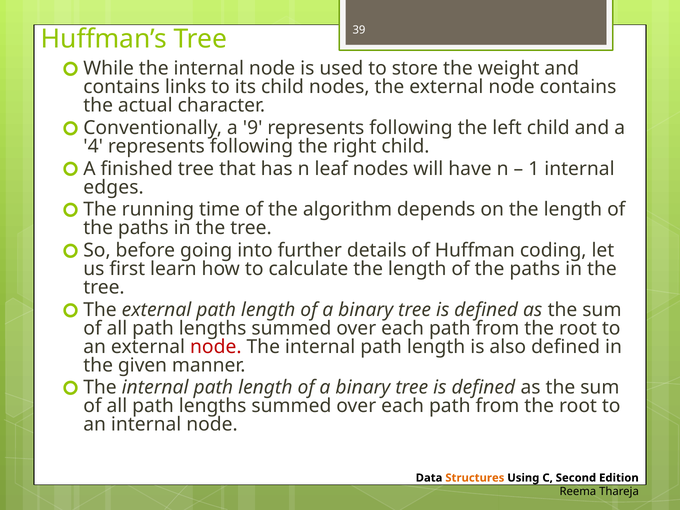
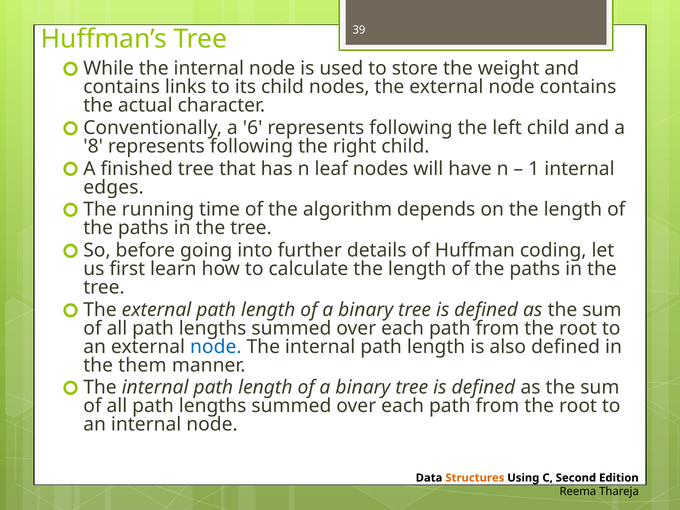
9: 9 -> 6 (253, 128)
4: 4 -> 8 (93, 146)
node colour: red -> blue (216, 347)
given: given -> them (142, 365)
